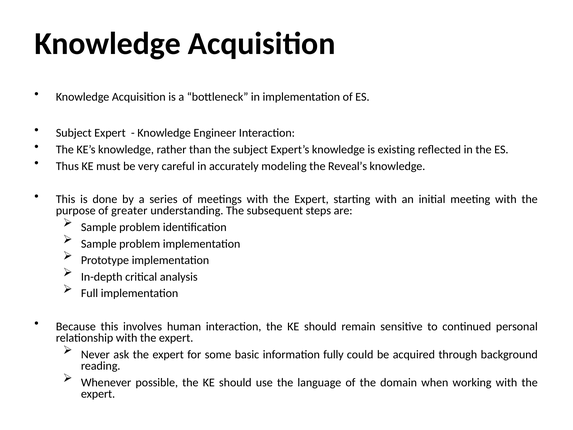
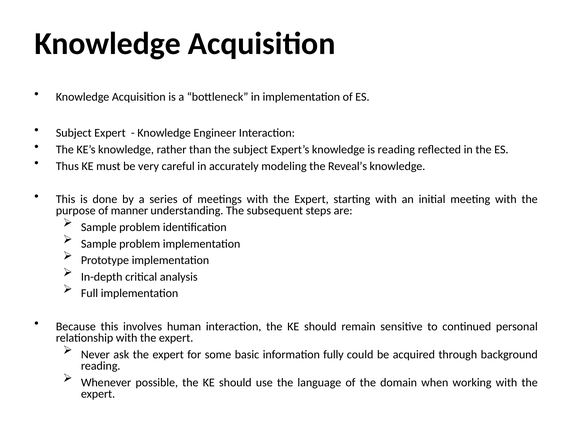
is existing: existing -> reading (396, 149)
greater: greater -> manner (129, 211)
